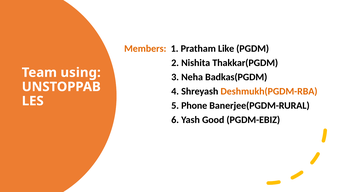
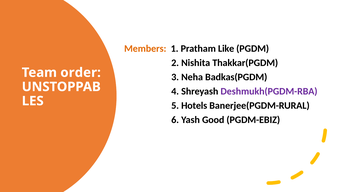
using: using -> order (81, 72)
Deshmukh(PGDM-RBA colour: orange -> purple (269, 91)
Phone: Phone -> Hotels (194, 106)
